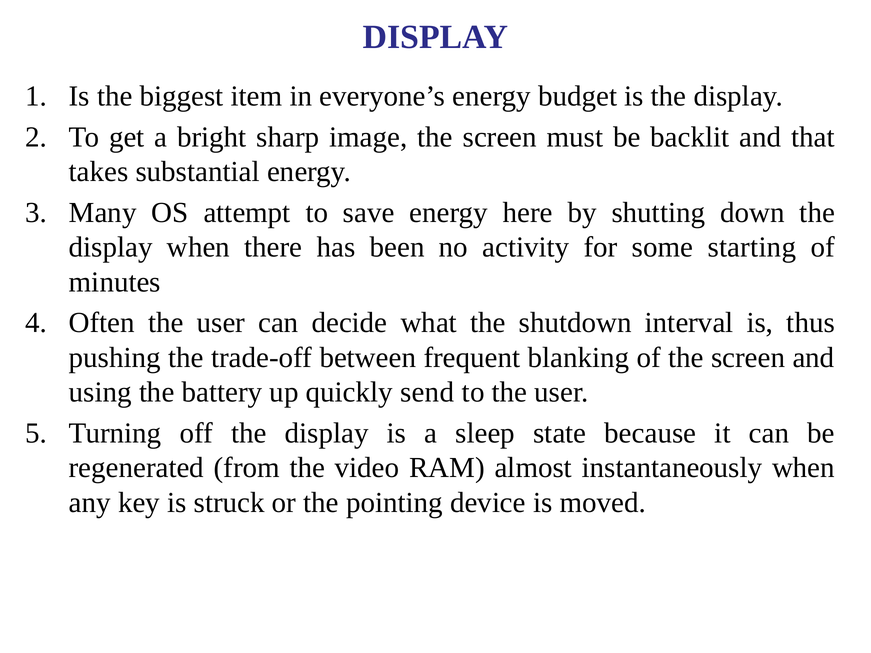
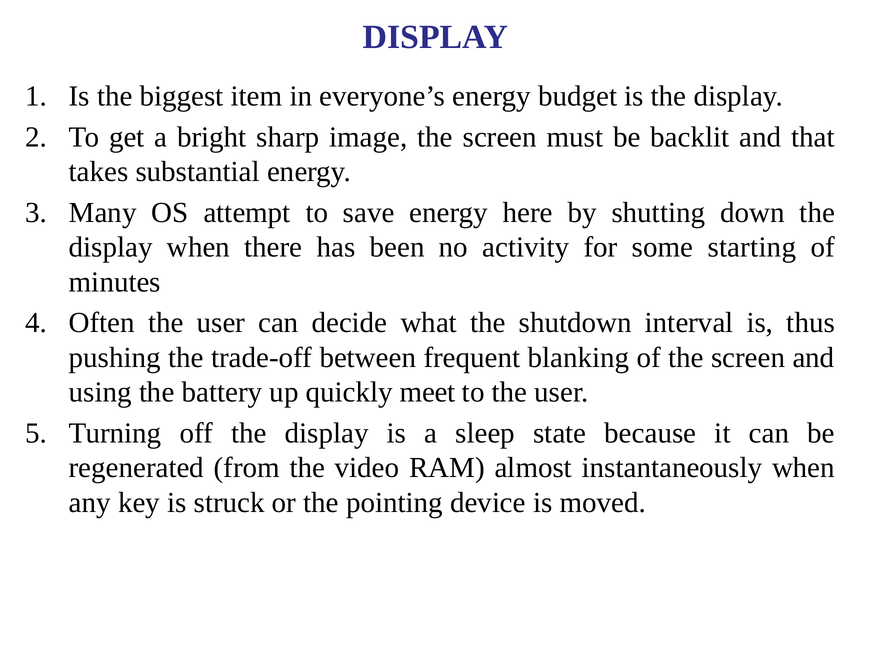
send: send -> meet (427, 393)
